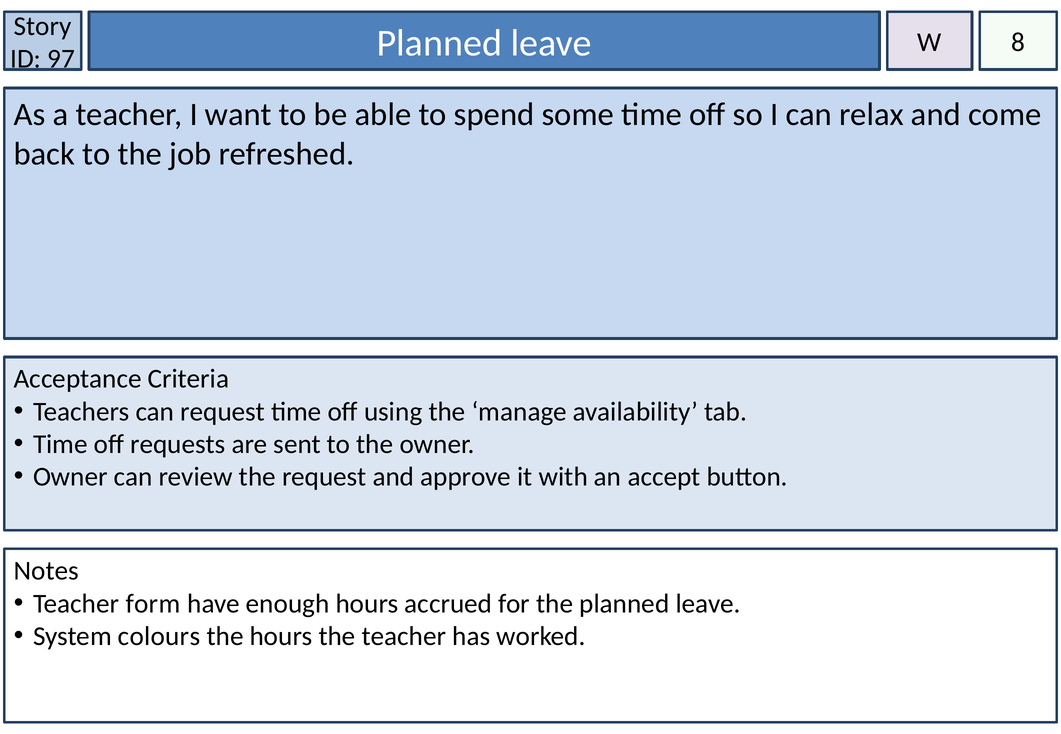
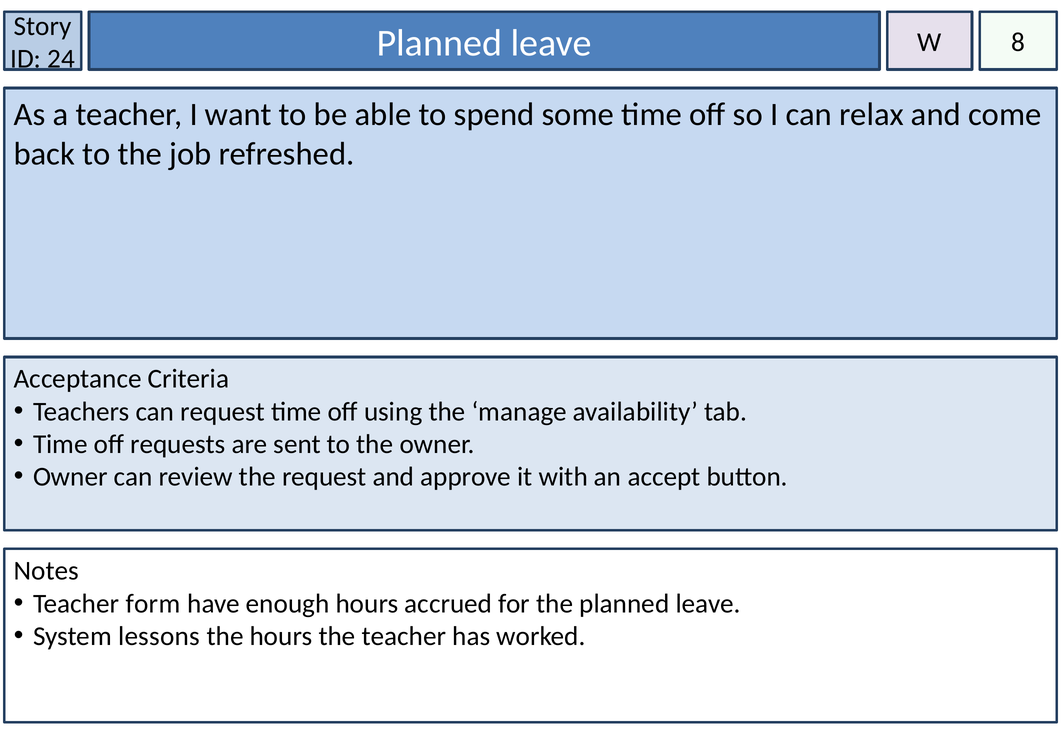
97: 97 -> 24 (61, 59)
colours: colours -> lessons (159, 637)
